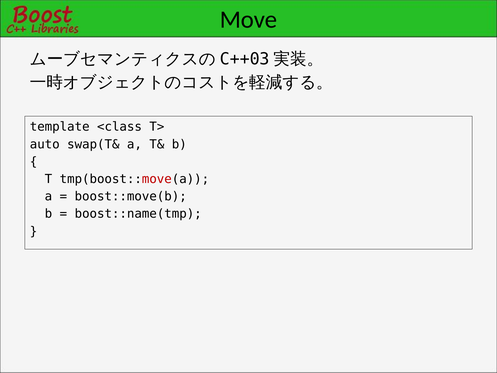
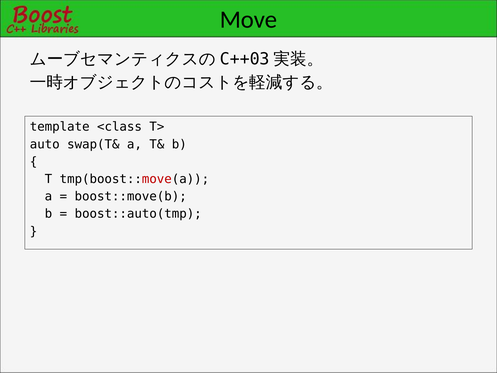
boost::name(tmp: boost::name(tmp -> boost::auto(tmp (138, 214)
